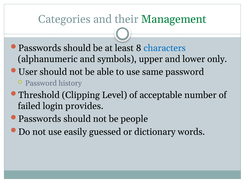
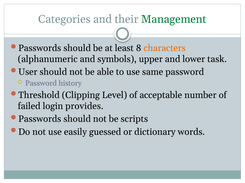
characters colour: blue -> orange (165, 48)
only: only -> task (217, 59)
people: people -> scripts (134, 119)
